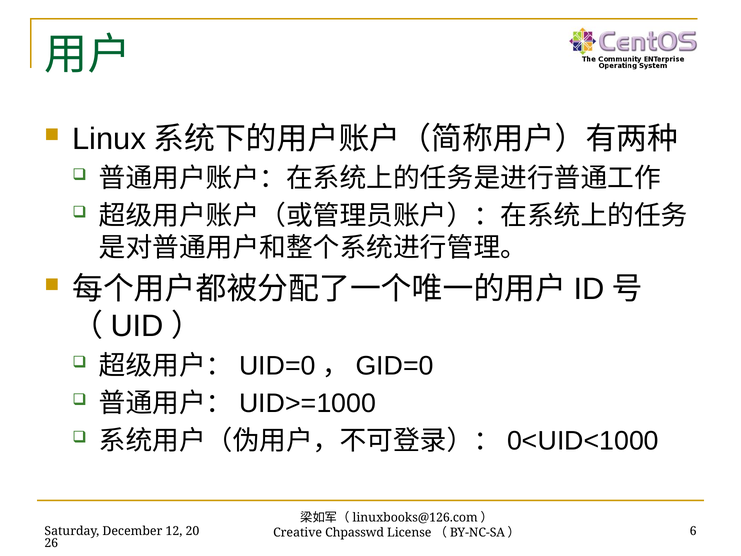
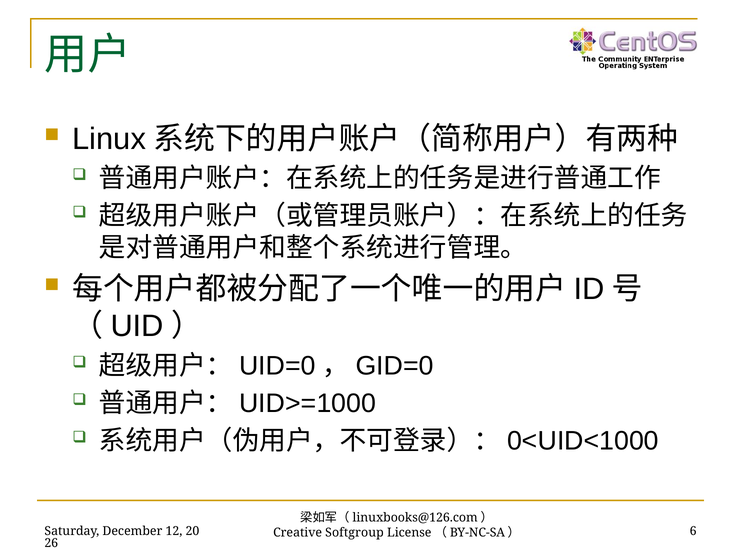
Chpasswd: Chpasswd -> Softgroup (354, 532)
